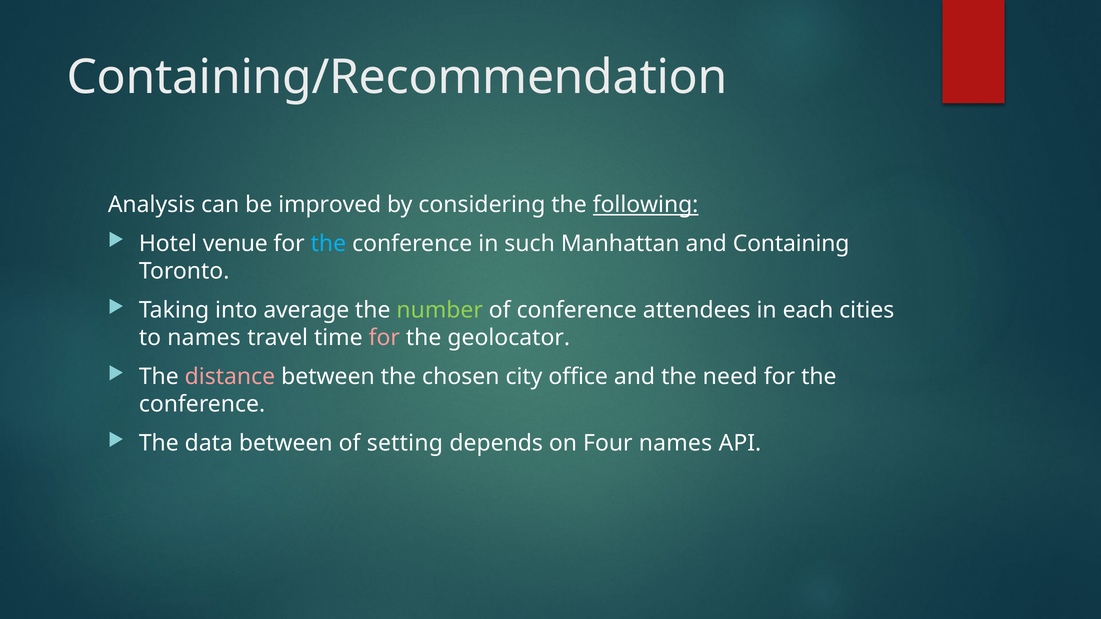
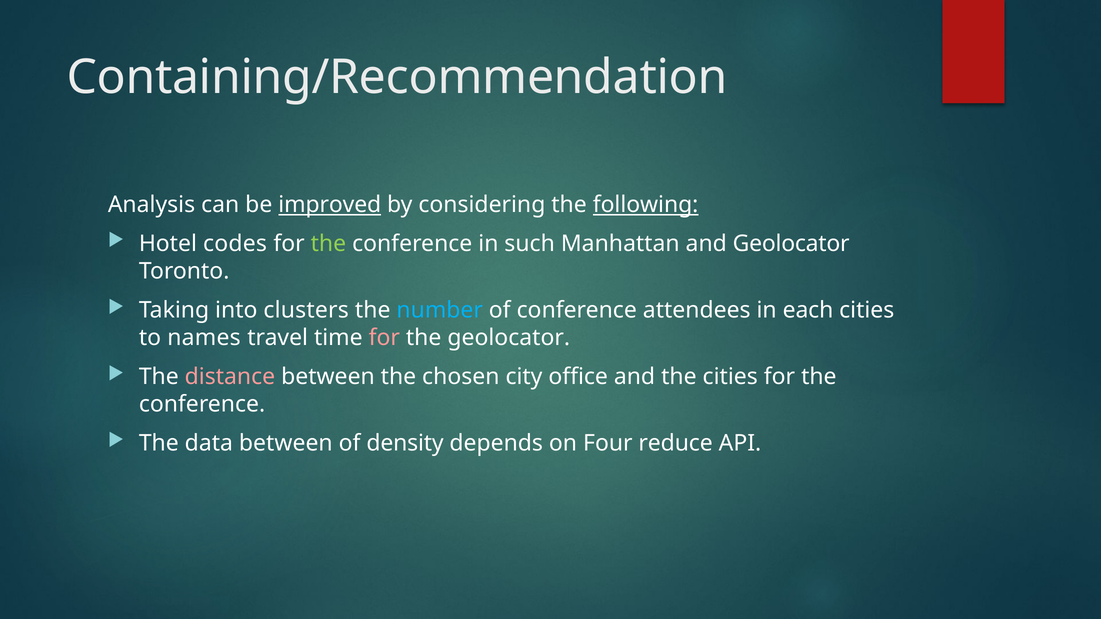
improved underline: none -> present (330, 205)
venue: venue -> codes (235, 244)
the colour: light blue -> light green (328, 244)
and Containing: Containing -> Geolocator (791, 244)
average: average -> clusters (306, 310)
number colour: light green -> light blue (440, 310)
the need: need -> cities (730, 377)
setting: setting -> density (405, 444)
Four names: names -> reduce (676, 444)
